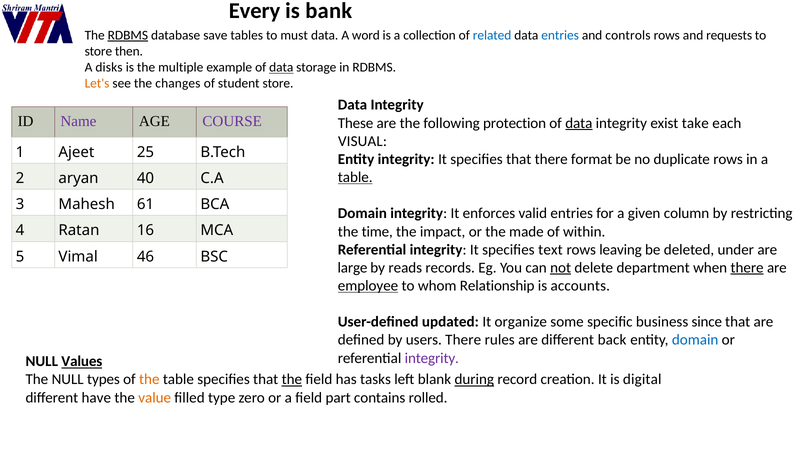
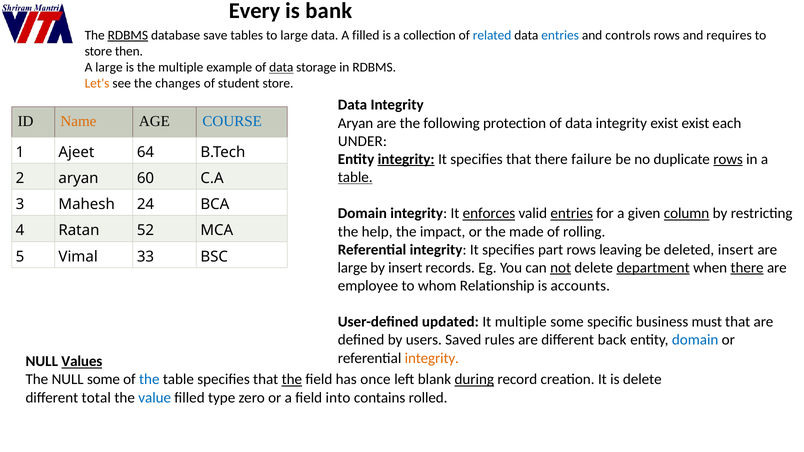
to must: must -> large (294, 35)
A word: word -> filled (366, 35)
requests: requests -> requires (729, 35)
A disks: disks -> large (109, 67)
Name colour: purple -> orange (78, 121)
COURSE colour: purple -> blue (232, 121)
These: These -> Aryan (356, 123)
data underline: present -> none (579, 123)
exist take: take -> exist (695, 123)
VISUAL: VISUAL -> UNDER (362, 141)
25: 25 -> 64 (146, 152)
integrity underline: none -> present (406, 159)
format: format -> failure (592, 159)
rows underline: none -> present (728, 159)
40: 40 -> 60 (146, 178)
61: 61 -> 24 (146, 204)
enforces underline: none -> present (489, 214)
entries underline: none -> present (572, 214)
column underline: none -> present (687, 214)
time: time -> help (377, 232)
within: within -> rolling (584, 232)
16: 16 -> 52 (146, 231)
text: text -> part (551, 250)
deleted under: under -> insert (736, 250)
46: 46 -> 33 (146, 257)
by reads: reads -> insert (405, 268)
department underline: none -> present (653, 268)
employee underline: present -> none (368, 286)
It organize: organize -> multiple (521, 322)
since: since -> must (707, 322)
users There: There -> Saved (463, 340)
integrity colour: purple -> orange (432, 358)
NULL types: types -> some (104, 380)
the colour: orange -> blue (149, 380)
tasks: tasks -> once (375, 380)
is digital: digital -> delete (642, 380)
have: have -> total (96, 398)
value colour: orange -> blue (155, 398)
part: part -> into (338, 398)
